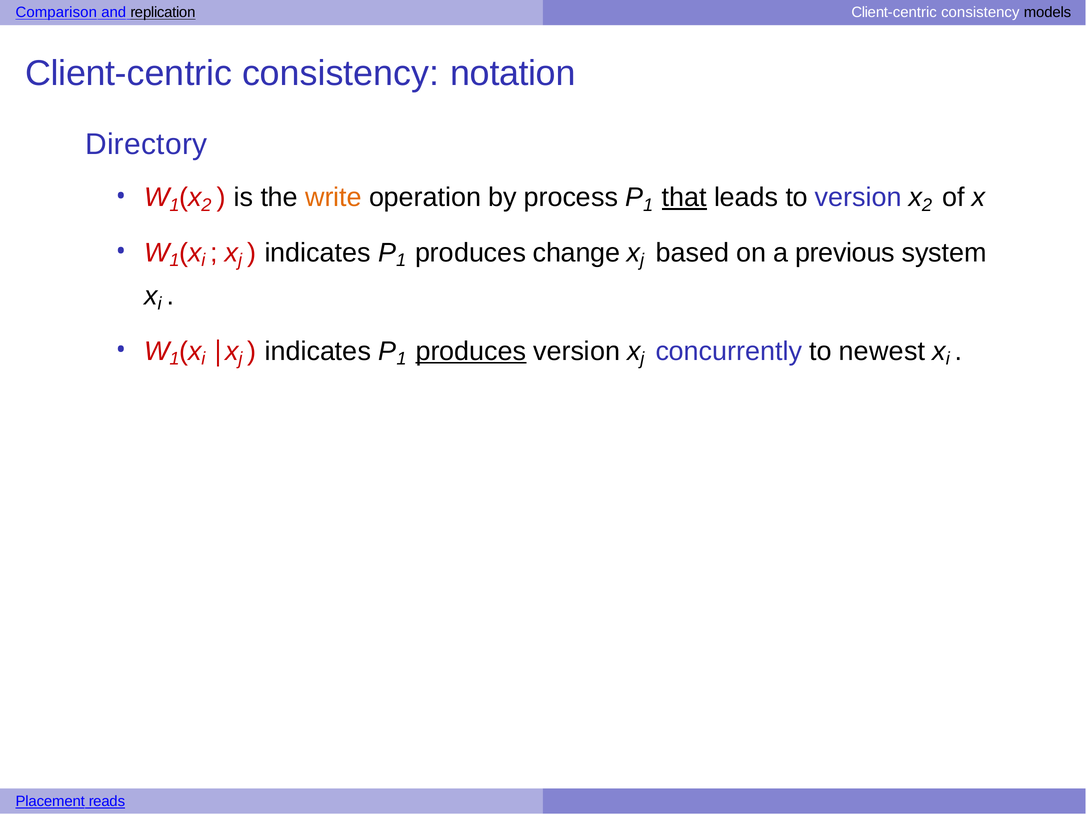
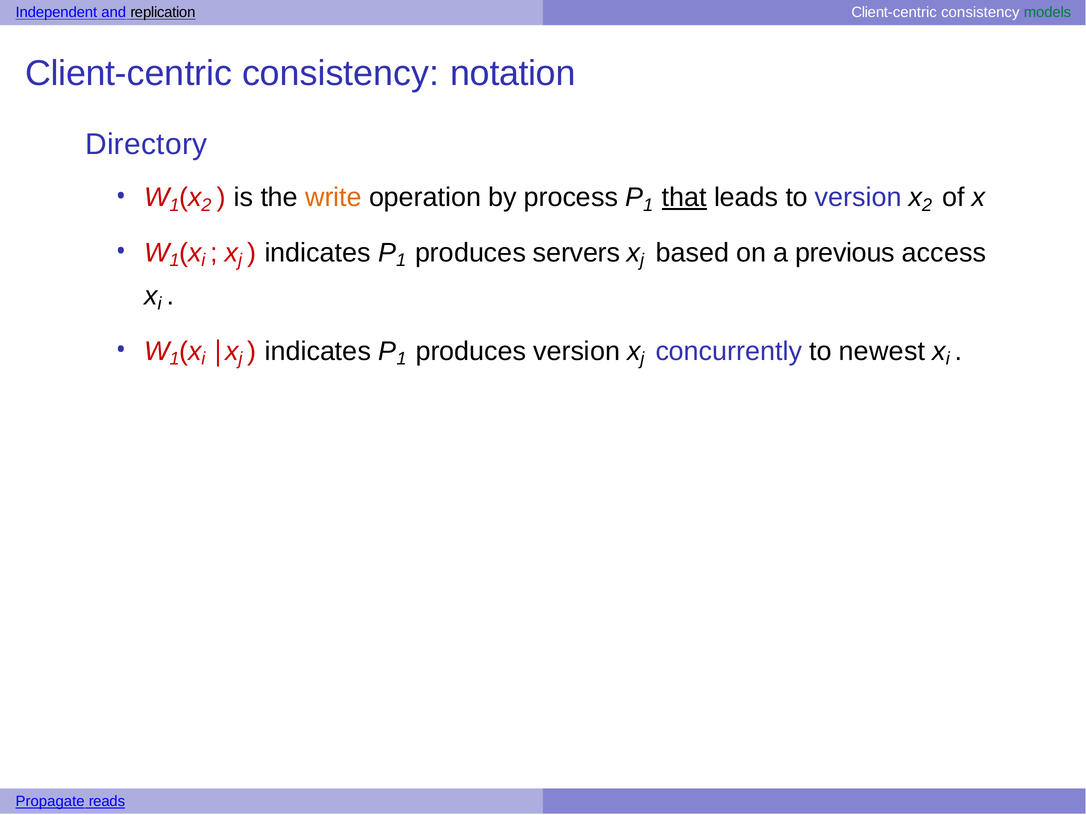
Comparison: Comparison -> Independent (56, 13)
models colour: black -> green (1047, 13)
change: change -> servers (577, 253)
system: system -> access (944, 253)
produces underline: present -> none (471, 351)
Placement: Placement -> Propagate (50, 801)
